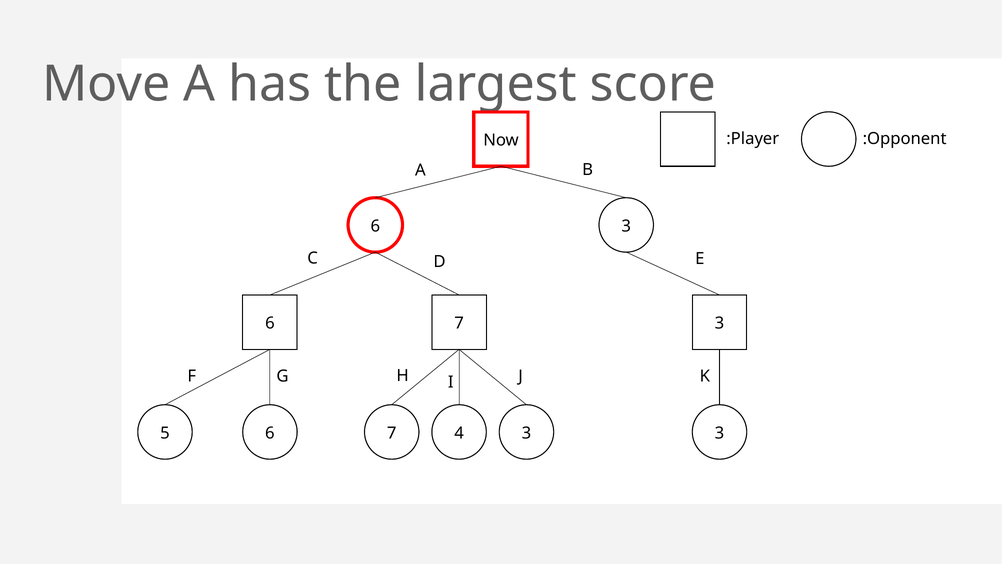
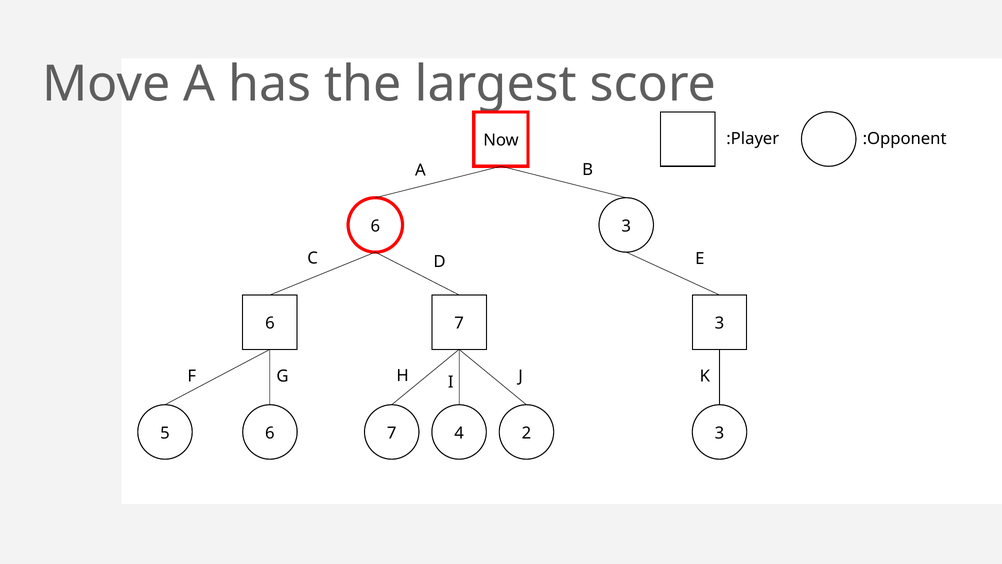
4 3: 3 -> 2 (526, 433)
